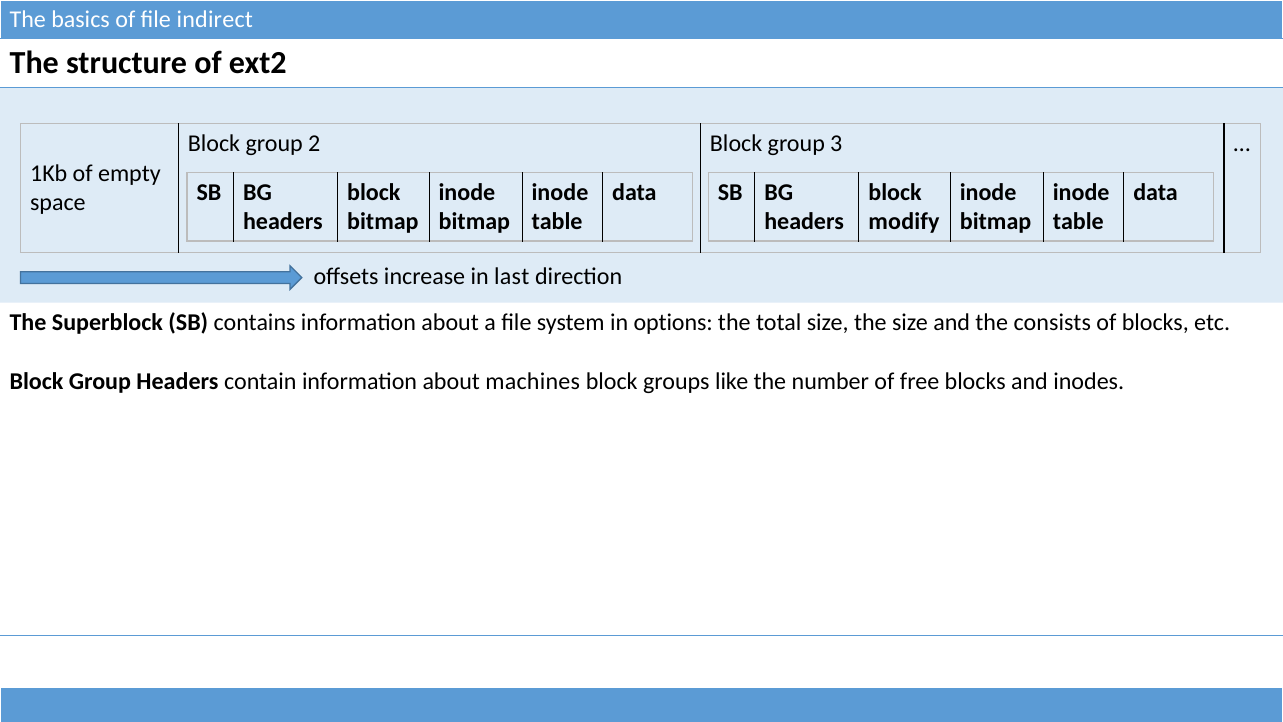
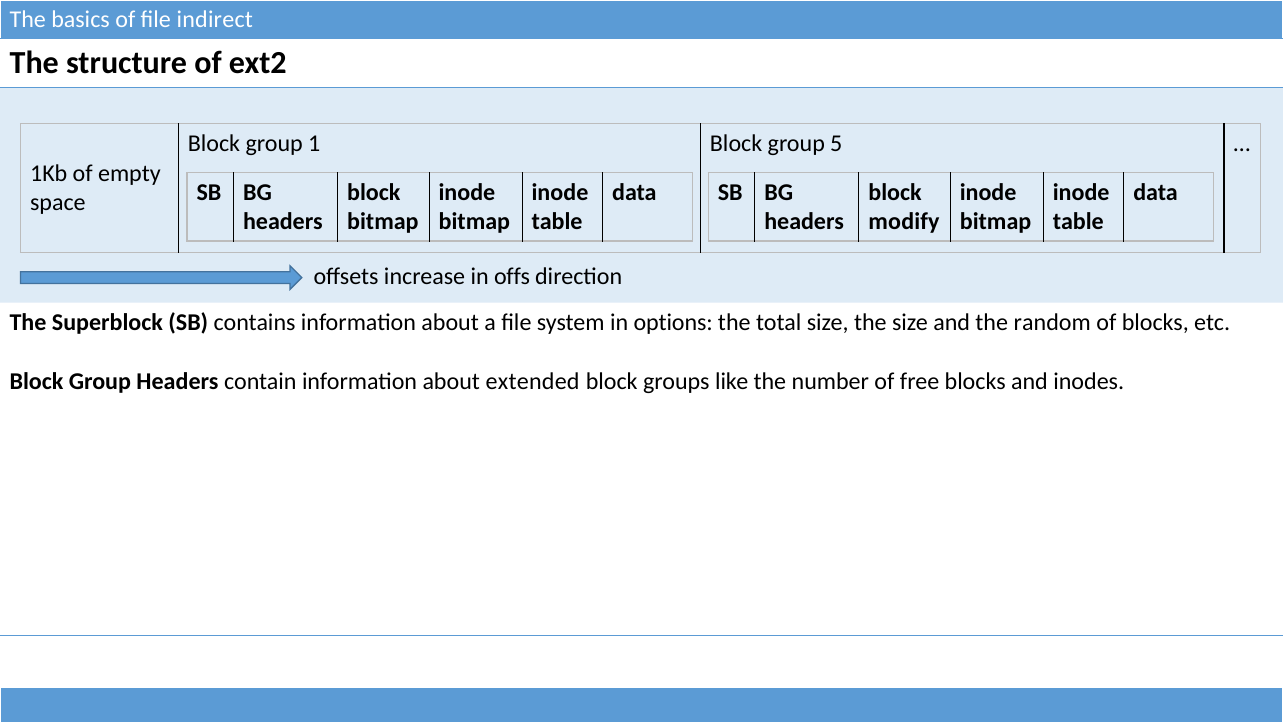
2: 2 -> 1 (314, 144)
3: 3 -> 5 (836, 144)
last: last -> offs (512, 277)
consists: consists -> random (1052, 322)
machines: machines -> extended (533, 381)
